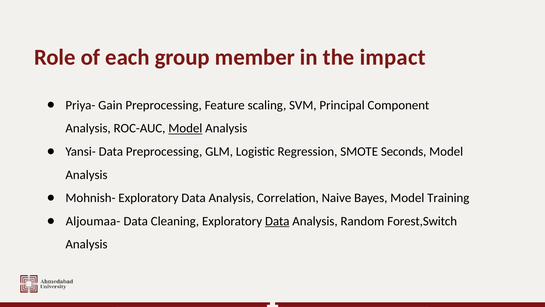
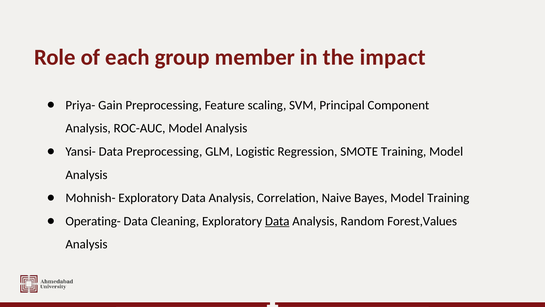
Model underline: present -> none (185, 128)
SMOTE Seconds: Seconds -> Training (404, 151)
Aljoumaa-: Aljoumaa- -> Operating- (93, 221)
Forest,Switch: Forest,Switch -> Forest,Values (422, 221)
